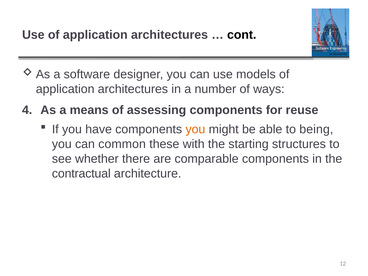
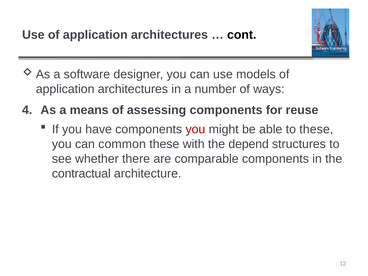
you colour: orange -> red (195, 129)
to being: being -> these (316, 129)
starting: starting -> depend (249, 144)
